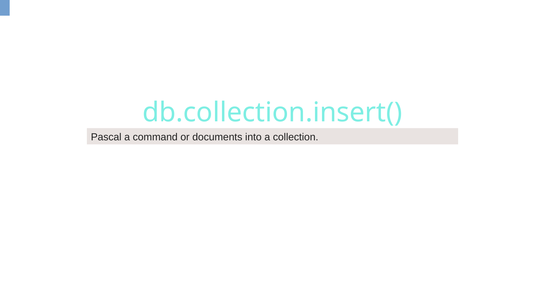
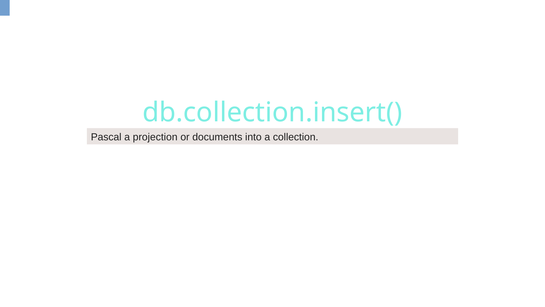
command: command -> projection (155, 137)
